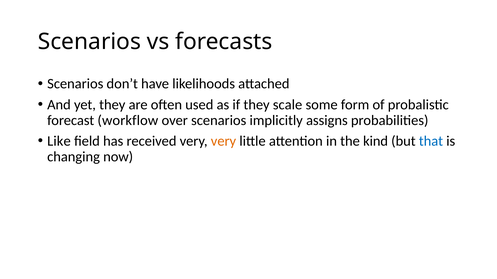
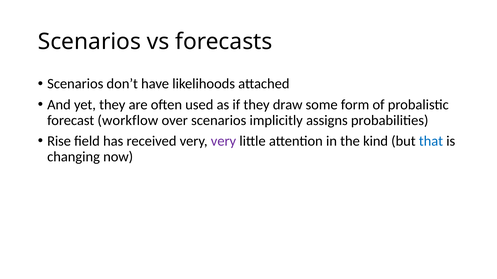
scale: scale -> draw (288, 105)
Like: Like -> Rise (59, 141)
very colour: orange -> purple (223, 141)
